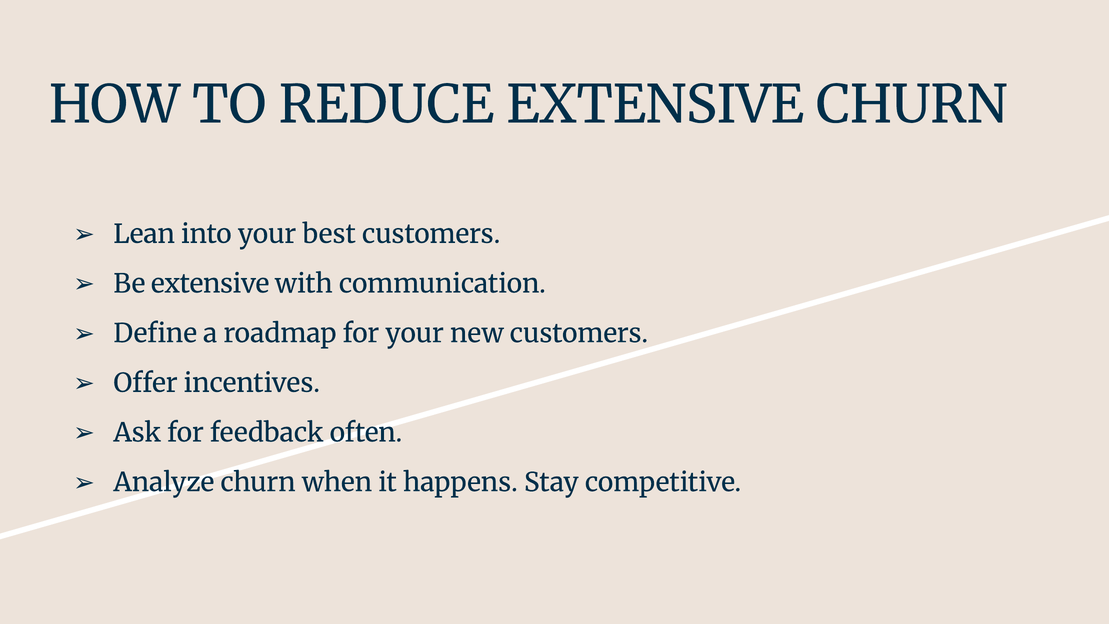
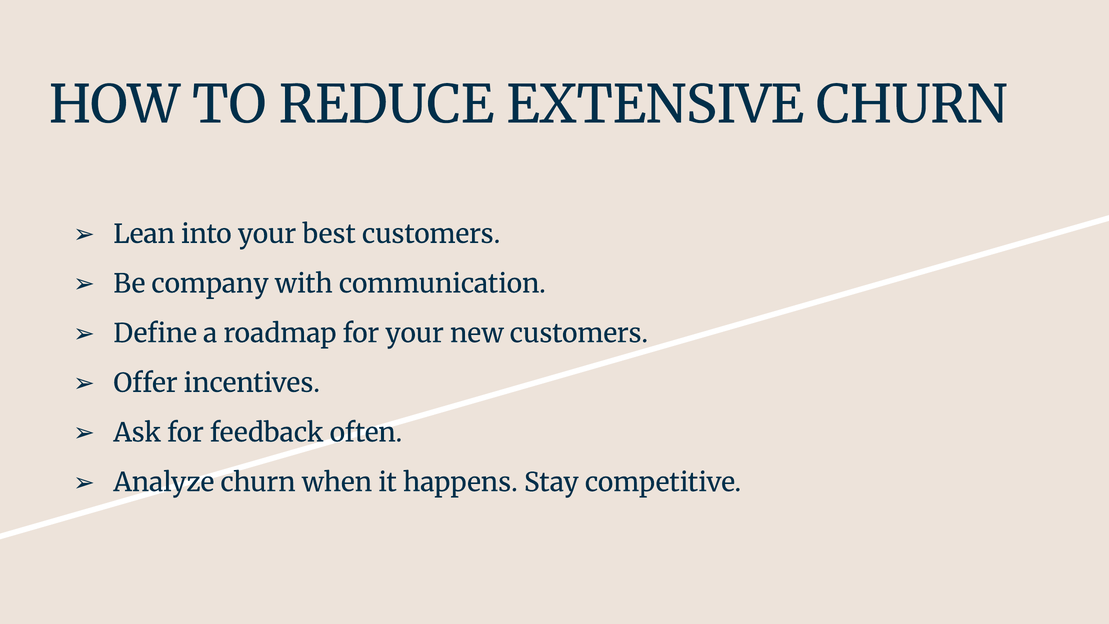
Be extensive: extensive -> company (210, 284)
